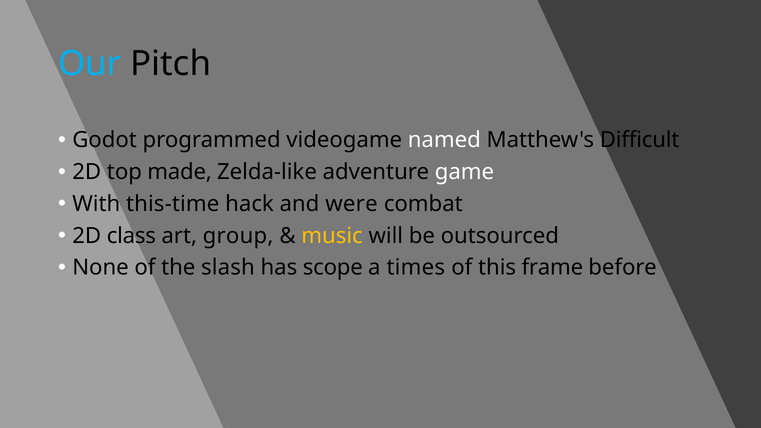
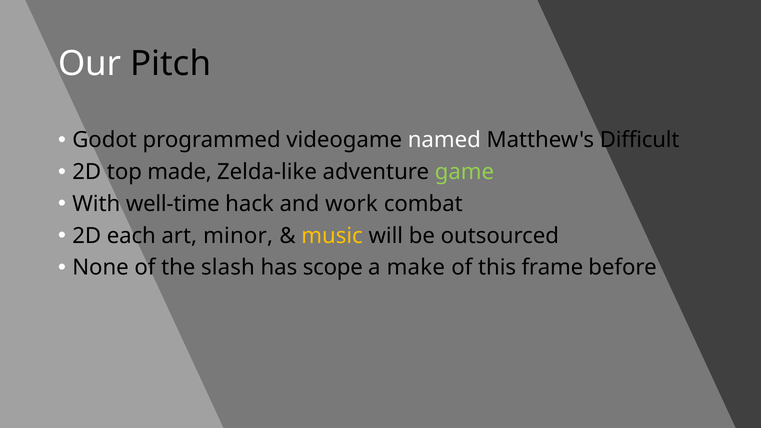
Our colour: light blue -> white (90, 64)
game colour: white -> light green (464, 172)
this-time: this-time -> well-time (173, 204)
were: were -> work (351, 204)
class: class -> each (131, 236)
group: group -> minor (238, 236)
times: times -> make (416, 268)
